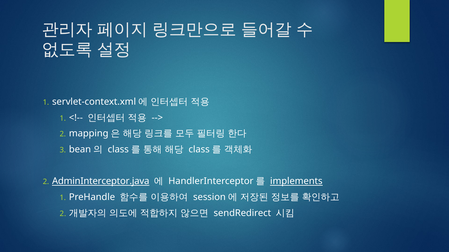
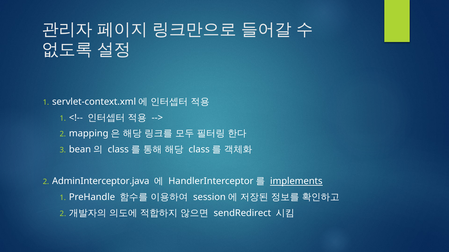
AdminInterceptor.java underline: present -> none (101, 182)
